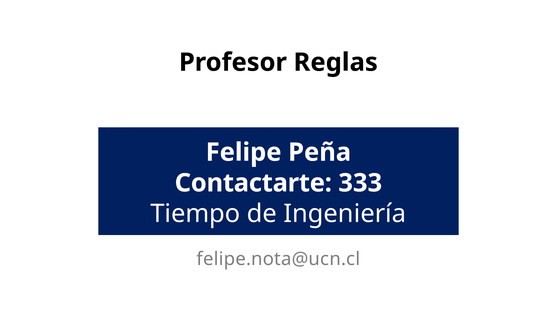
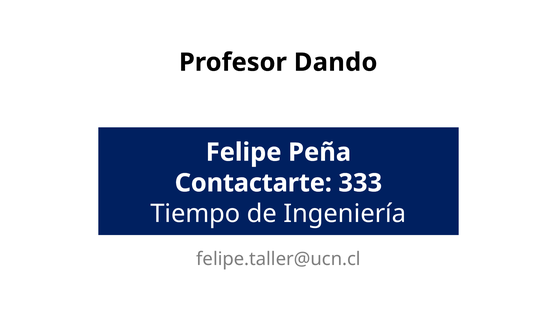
Reglas: Reglas -> Dando (336, 62)
felipe.nota@ucn.cl: felipe.nota@ucn.cl -> felipe.taller@ucn.cl (278, 259)
